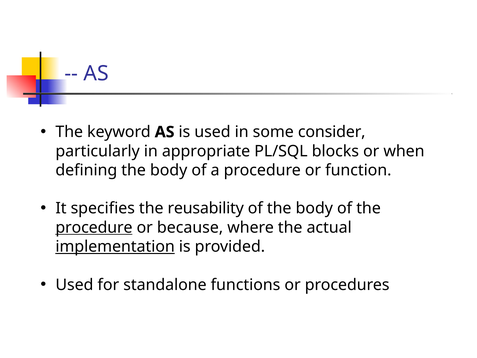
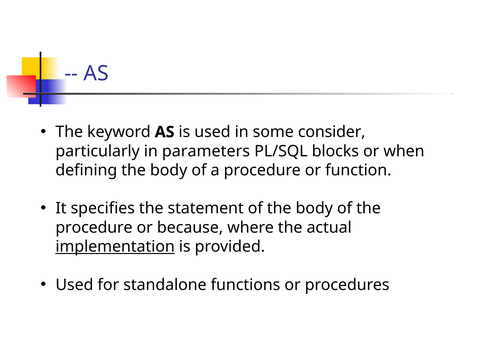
appropriate: appropriate -> parameters (206, 151)
reusability: reusability -> statement (206, 208)
procedure underline: present -> none (94, 227)
